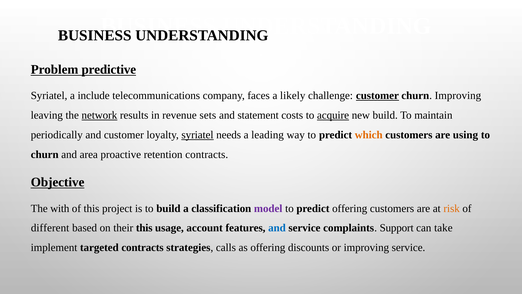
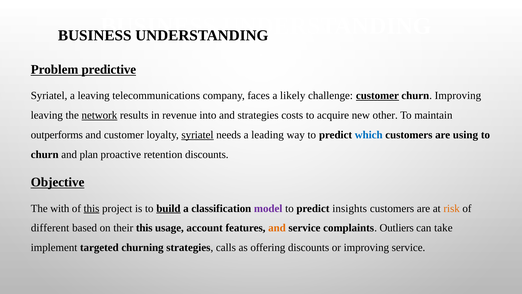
a include: include -> leaving (94, 96)
sets: sets -> into (208, 115)
and statement: statement -> strategies (258, 115)
acquire underline: present -> none (333, 115)
new build: build -> other (385, 115)
periodically: periodically -> outperforms (57, 135)
which colour: orange -> blue (369, 135)
area: area -> plan (89, 154)
retention contracts: contracts -> discounts (207, 154)
this underline: none -> present (92, 208)
build underline: none -> present (168, 208)
predict offering: offering -> insights (350, 208)
and colour: blue -> orange (277, 228)
Support: Support -> Outliers (397, 228)
targeted contracts: contracts -> churning (142, 247)
